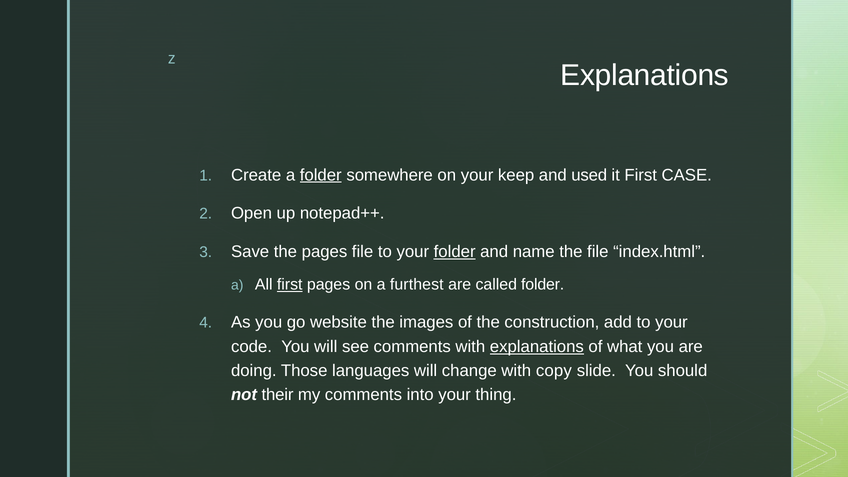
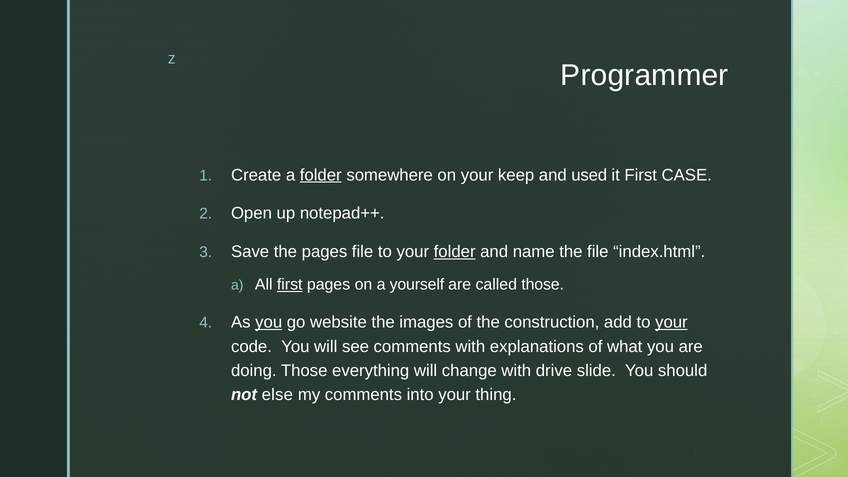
Explanations: Explanations -> Programmer (644, 75)
furthest: furthest -> yourself (417, 285)
called folder: folder -> those (543, 285)
you underline: none -> present (269, 322)
your underline: none -> present (671, 322)
explanations underline: present -> none (537, 347)
languages: languages -> everything (371, 371)
copy: copy -> drive (554, 371)
their: their -> else (277, 395)
